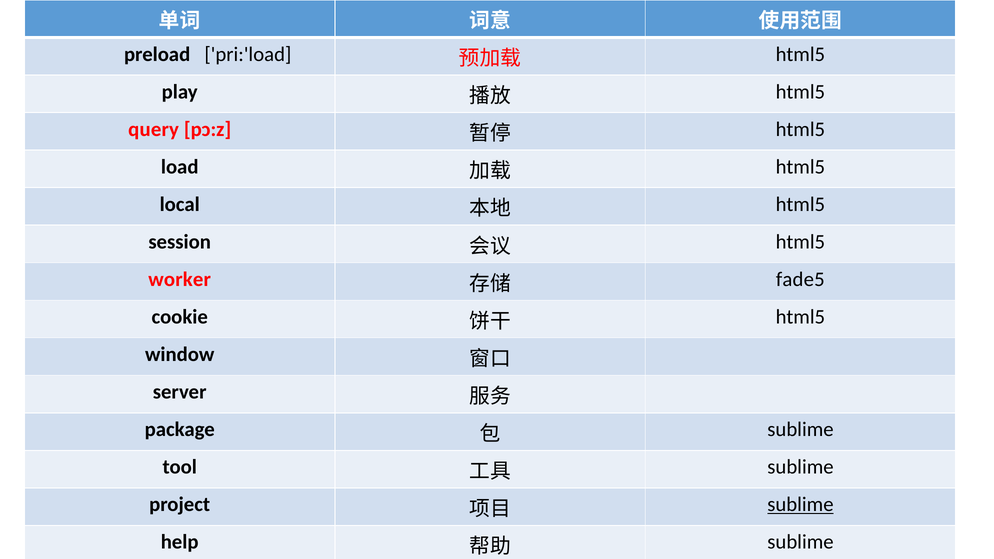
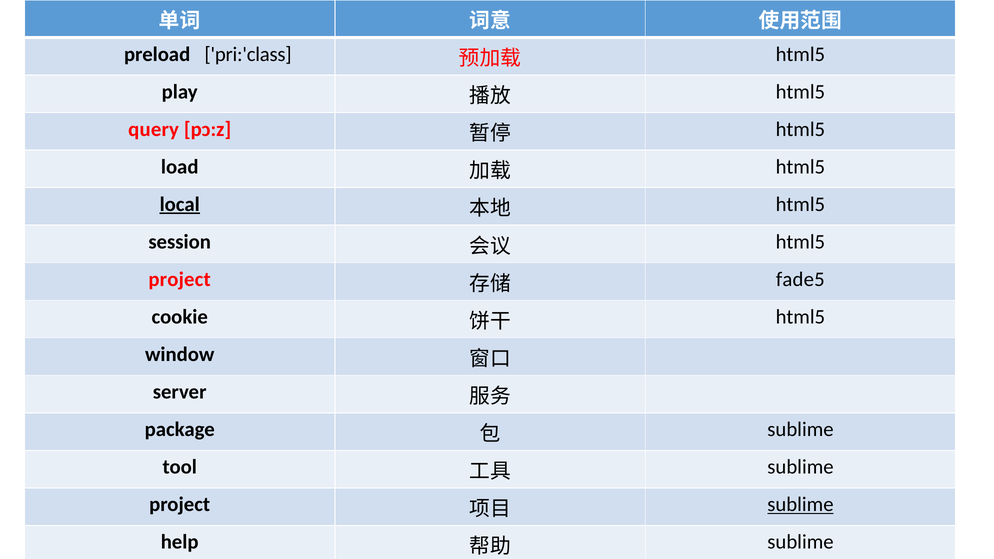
pri:'load: pri:'load -> pri:'class (248, 54)
local underline: none -> present (180, 204)
worker: worker -> project (180, 279)
